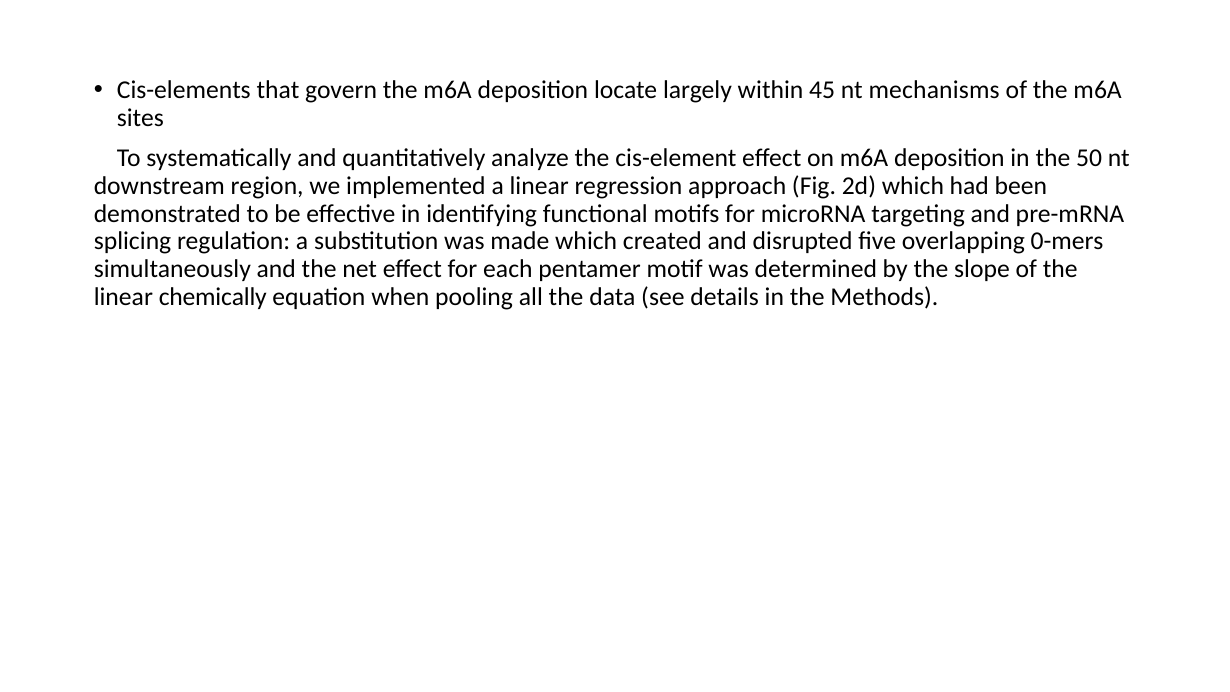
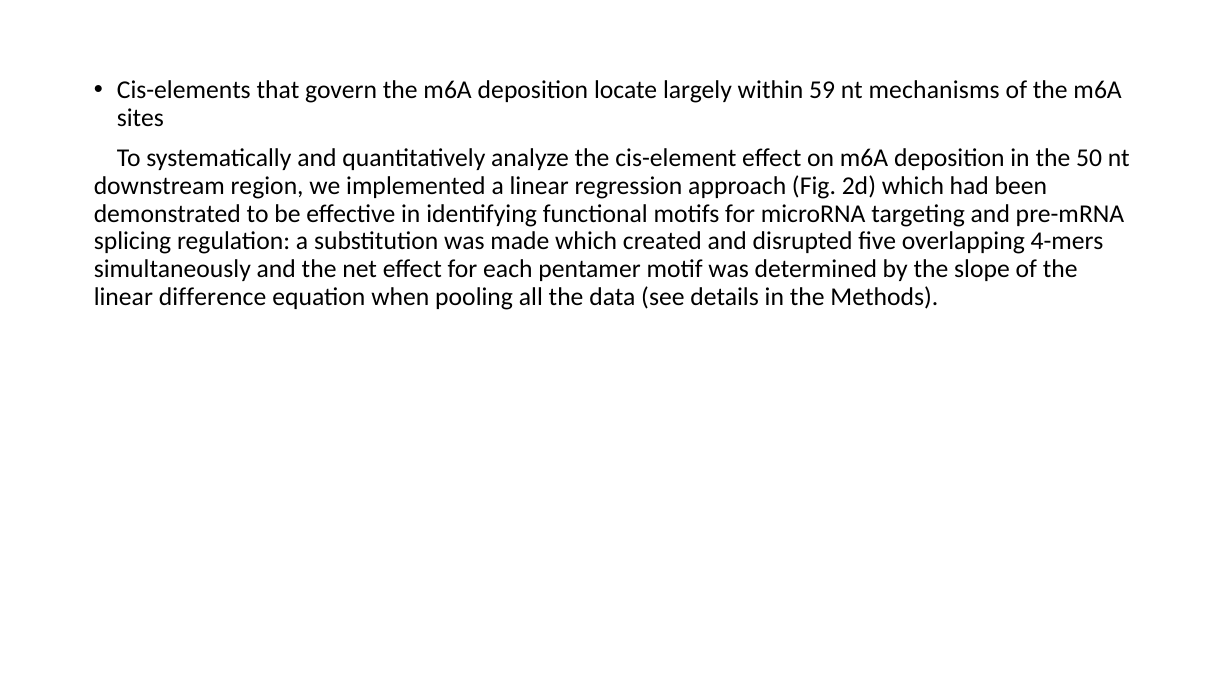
45: 45 -> 59 (822, 90)
0-mers: 0-mers -> 4-mers (1067, 241)
chemically: chemically -> difference (213, 297)
